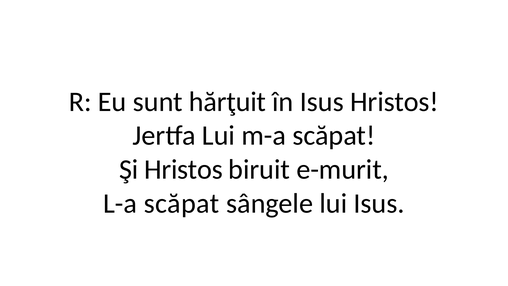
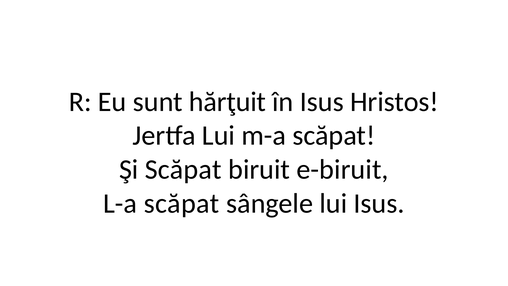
Şi Hristos: Hristos -> Scăpat (183, 169)
e-murit: e-murit -> e-biruit (343, 169)
